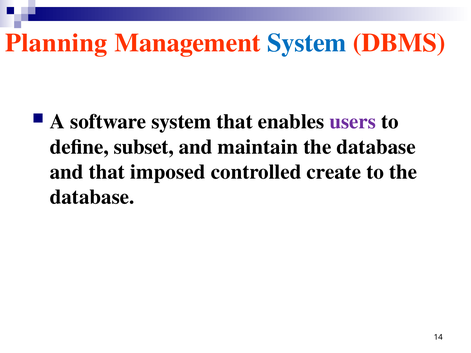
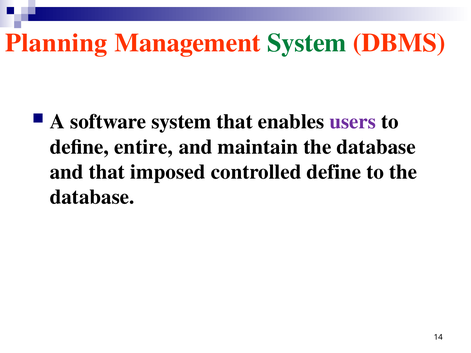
System colour: blue -> green (307, 43)
subset: subset -> entire (143, 147)
controlled create: create -> define (334, 172)
